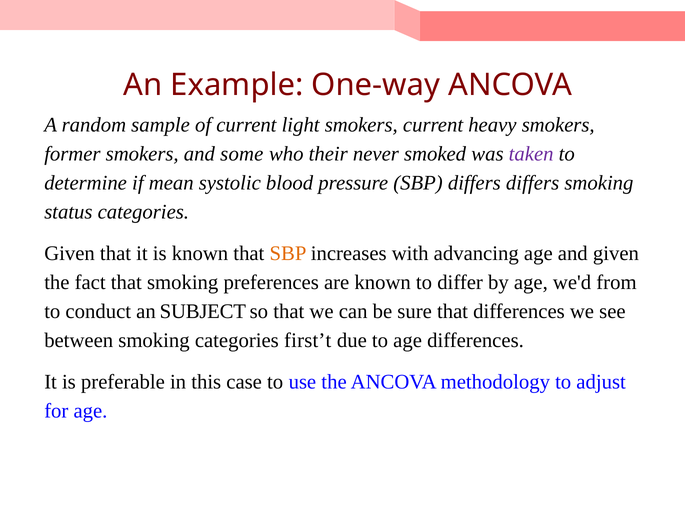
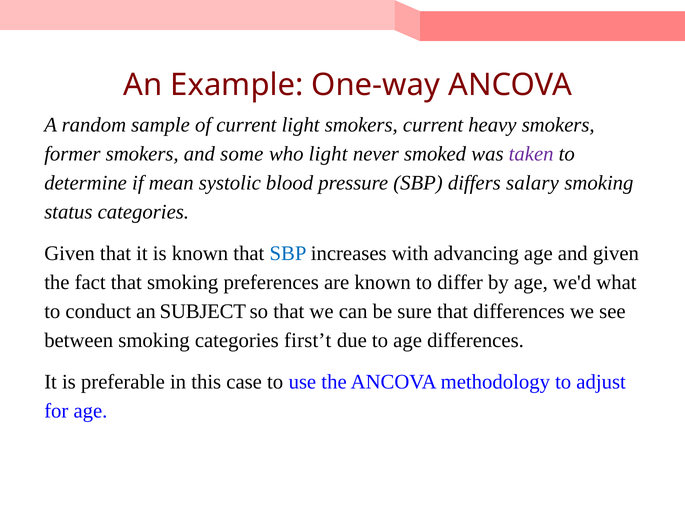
who their: their -> light (328, 154)
differs differs: differs -> salary (533, 183)
SBP colour: orange -> blue (288, 253)
from: from -> what (616, 282)
